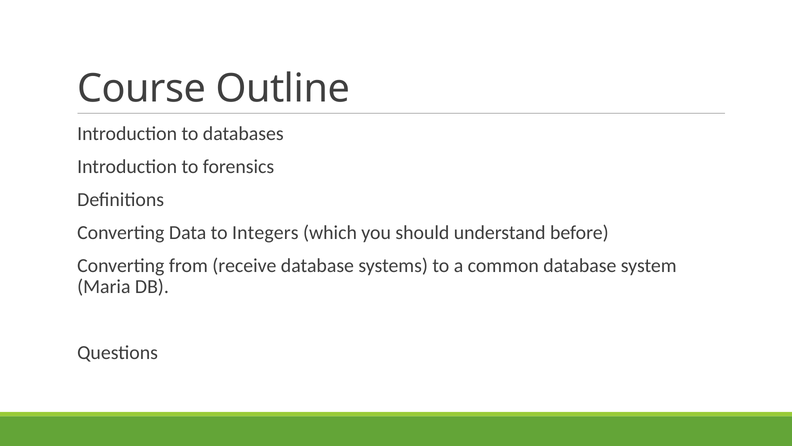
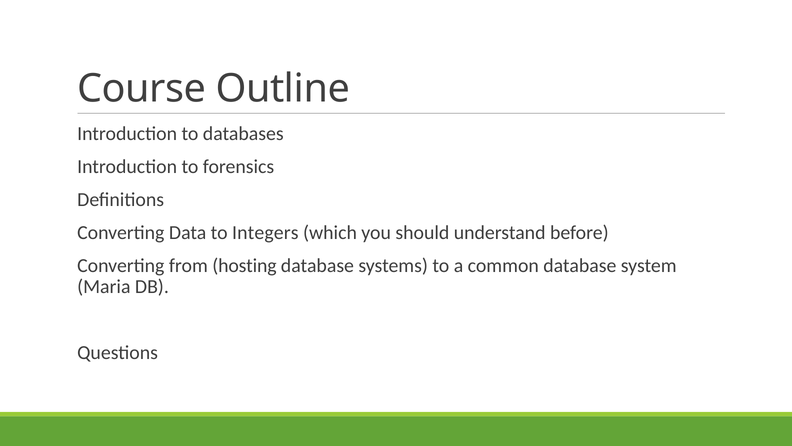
receive: receive -> hosting (244, 265)
